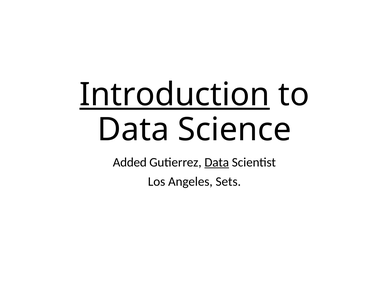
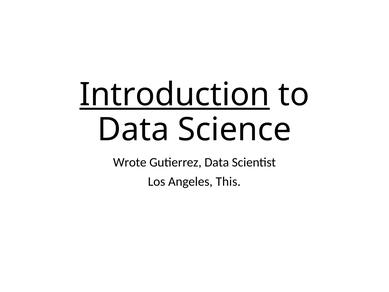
Added: Added -> Wrote (130, 162)
Data underline: present -> none (217, 162)
Sets: Sets -> This (228, 182)
